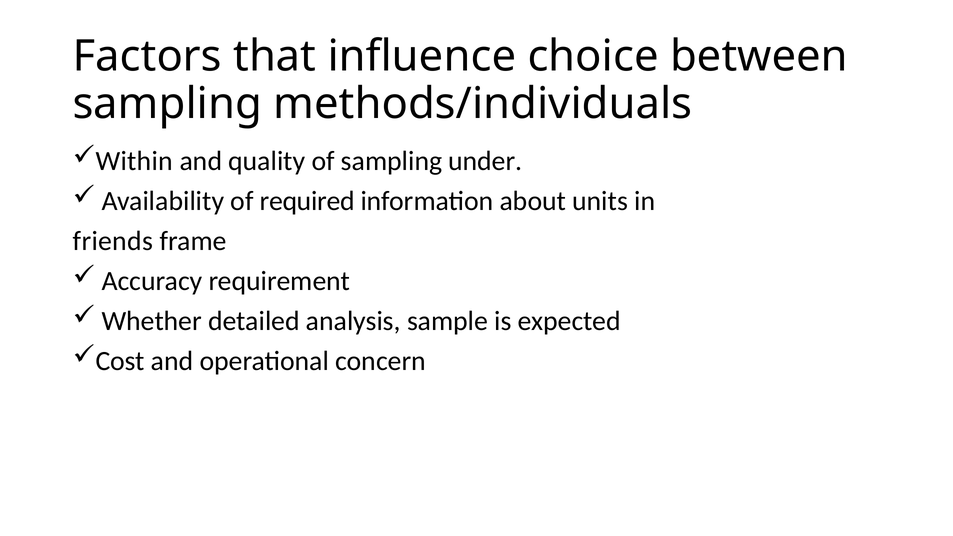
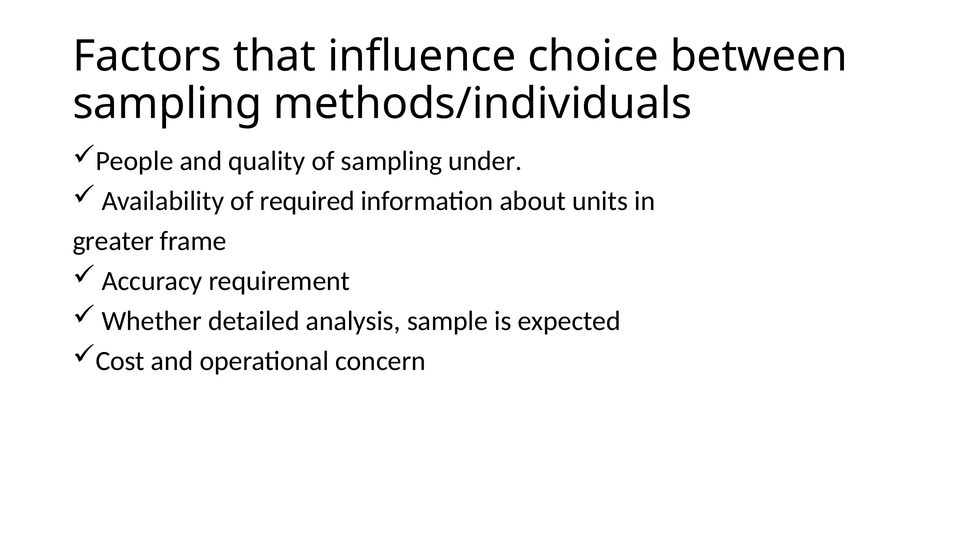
Within: Within -> People (134, 161)
friends: friends -> greater (113, 241)
